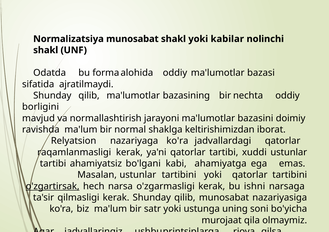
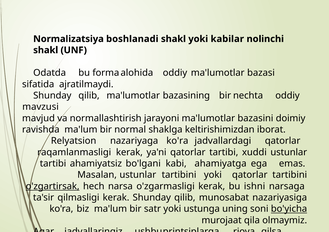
Normalizatsiya munosabat: munosabat -> boshlanadi (132, 39)
borligini: borligini -> mavzusi (41, 107)
bo'yicha underline: none -> present (289, 210)
